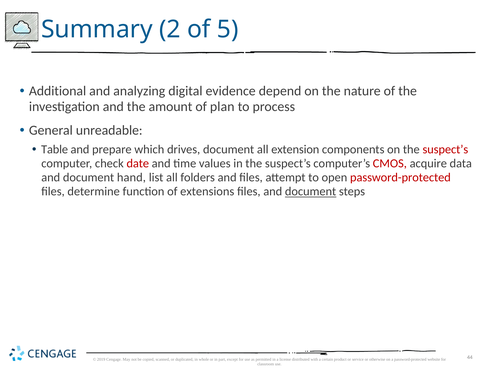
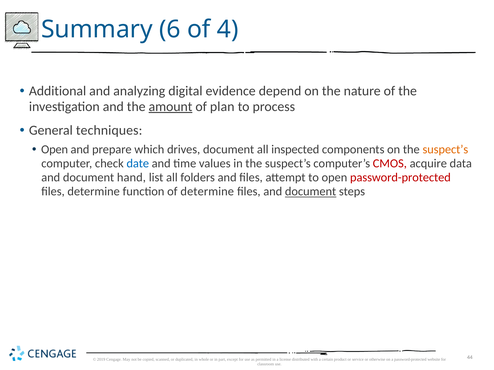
2: 2 -> 6 (170, 29)
5: 5 -> 4 (228, 29)
amount underline: none -> present (170, 107)
unreadable: unreadable -> techniques (109, 131)
Table: Table -> Open (55, 150)
extension: extension -> inspected (295, 150)
suspect’s colour: red -> orange (445, 150)
date colour: red -> blue (138, 164)
of extensions: extensions -> determine (207, 192)
